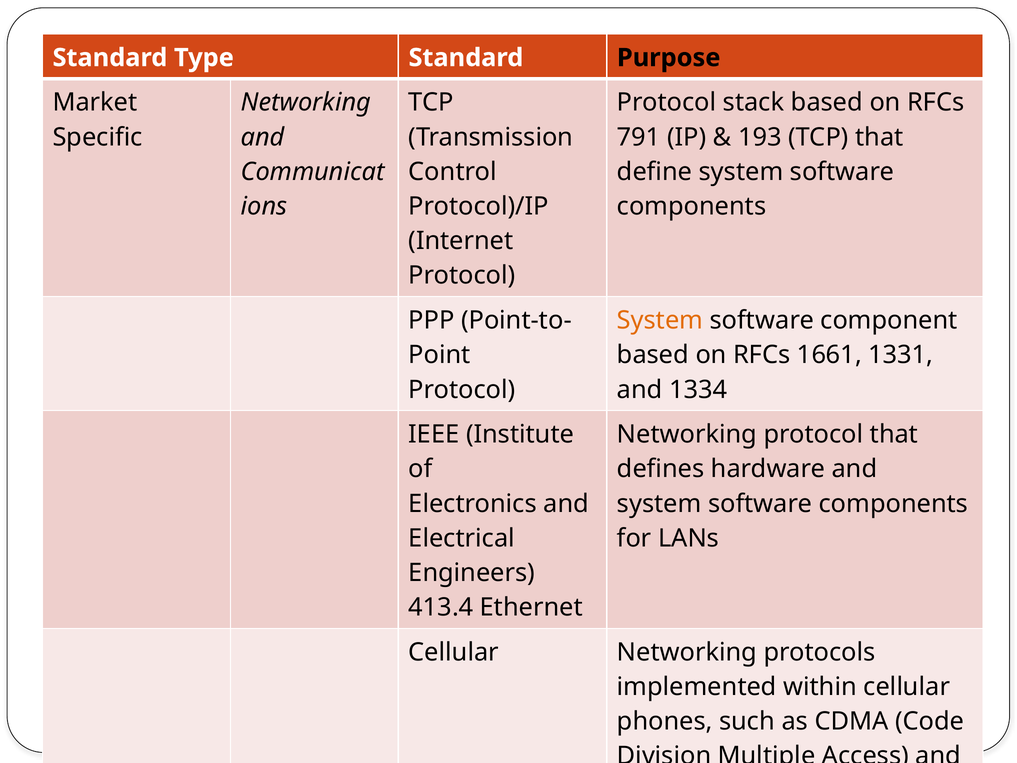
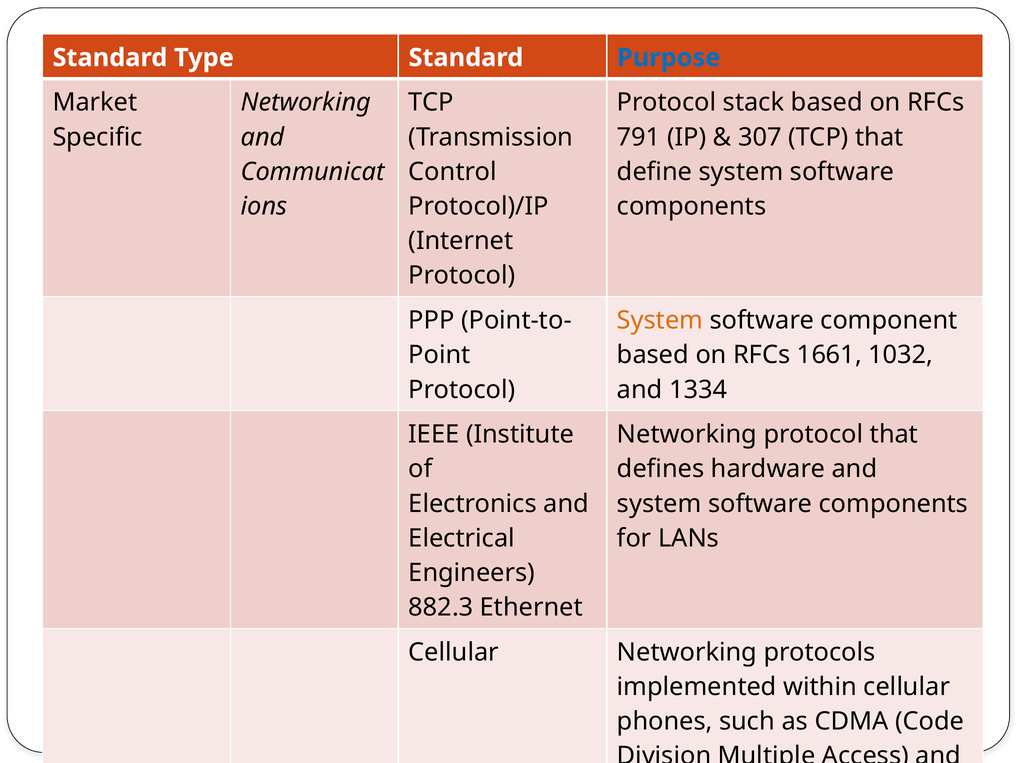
Purpose colour: black -> blue (669, 58)
193: 193 -> 307 (760, 137)
1331: 1331 -> 1032 (901, 355)
413.4: 413.4 -> 882.3 (441, 607)
